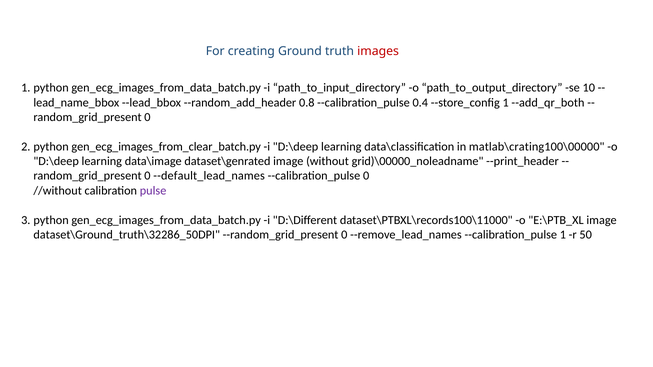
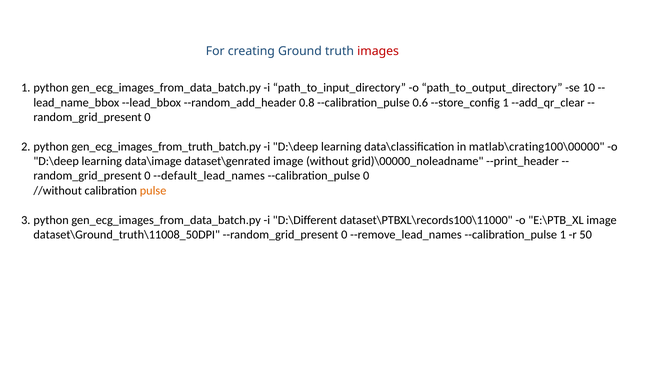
0.4: 0.4 -> 0.6 (420, 103)
--add_qr_both: --add_qr_both -> --add_qr_clear (548, 103)
gen_ecg_images_from_clear_batch.py: gen_ecg_images_from_clear_batch.py -> gen_ecg_images_from_truth_batch.py (166, 147)
pulse colour: purple -> orange (153, 191)
dataset\Ground_truth\32286_50DPI: dataset\Ground_truth\32286_50DPI -> dataset\Ground_truth\11008_50DPI (127, 235)
